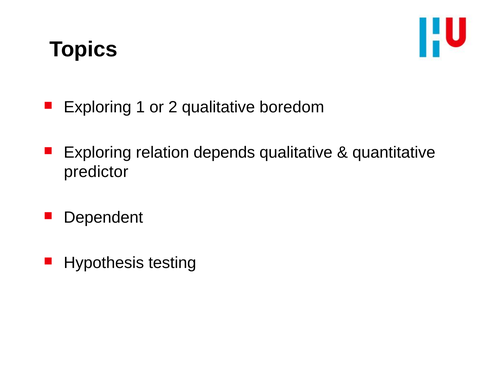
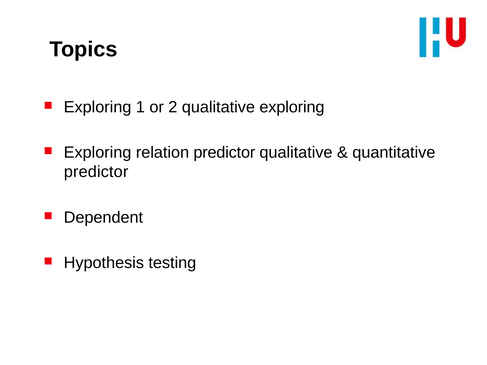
qualitative boredom: boredom -> exploring (292, 107)
relation depends: depends -> predictor (224, 153)
